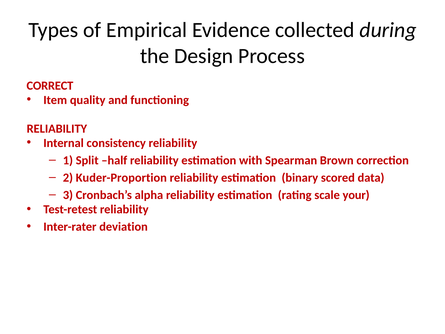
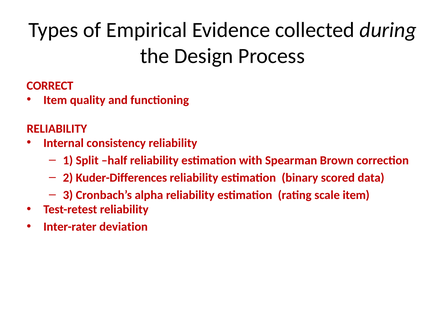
Kuder-Proportion: Kuder-Proportion -> Kuder-Differences (121, 177)
scale your: your -> item (356, 195)
